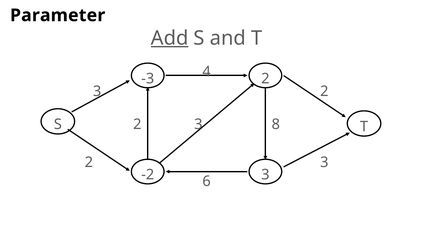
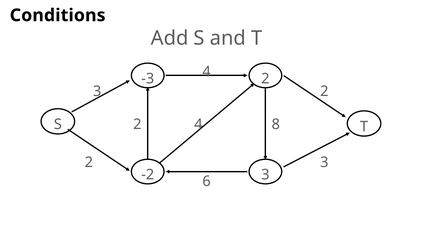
Parameter: Parameter -> Conditions (58, 15)
Add underline: present -> none (170, 38)
3: 3 -> 4 (198, 124)
